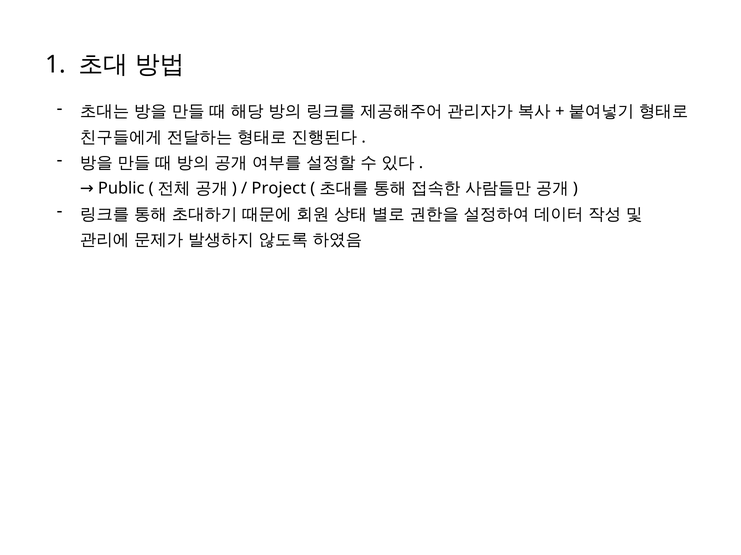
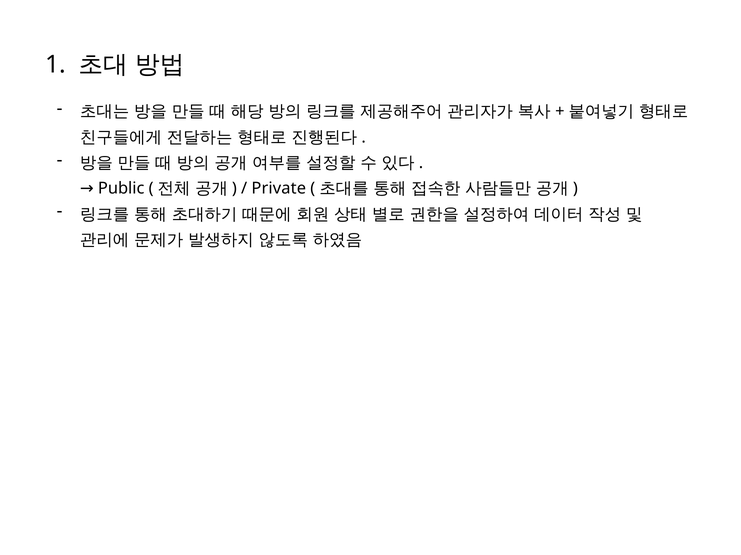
Project: Project -> Private (279, 189)
